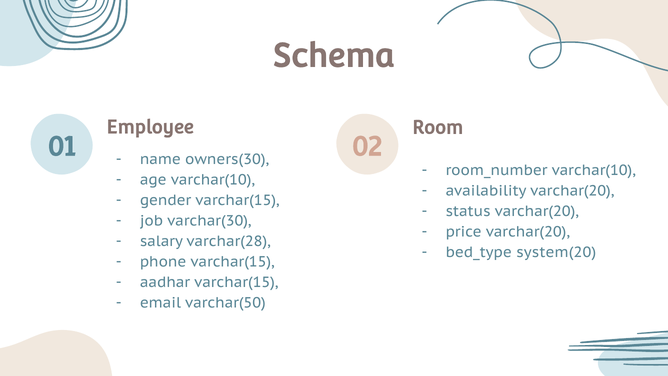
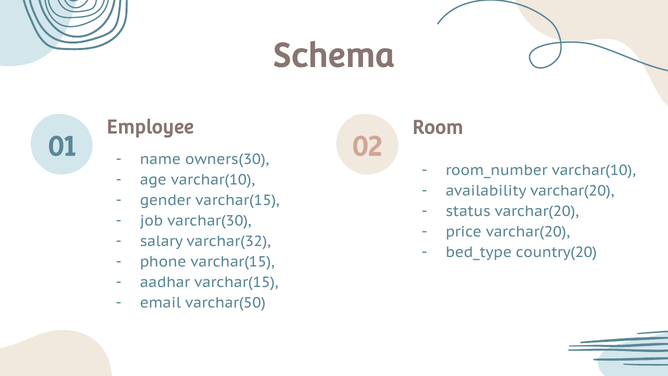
varchar(28: varchar(28 -> varchar(32 (229, 241)
system(20: system(20 -> country(20 (556, 252)
